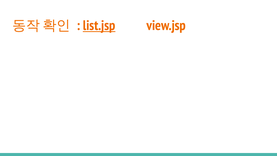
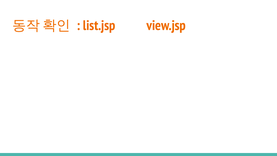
list.jsp underline: present -> none (99, 26)
